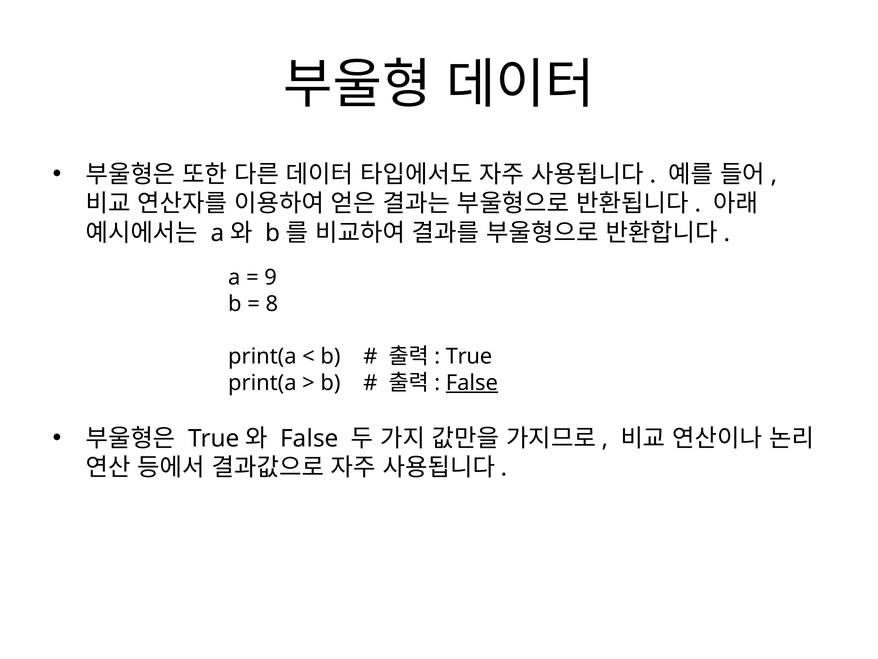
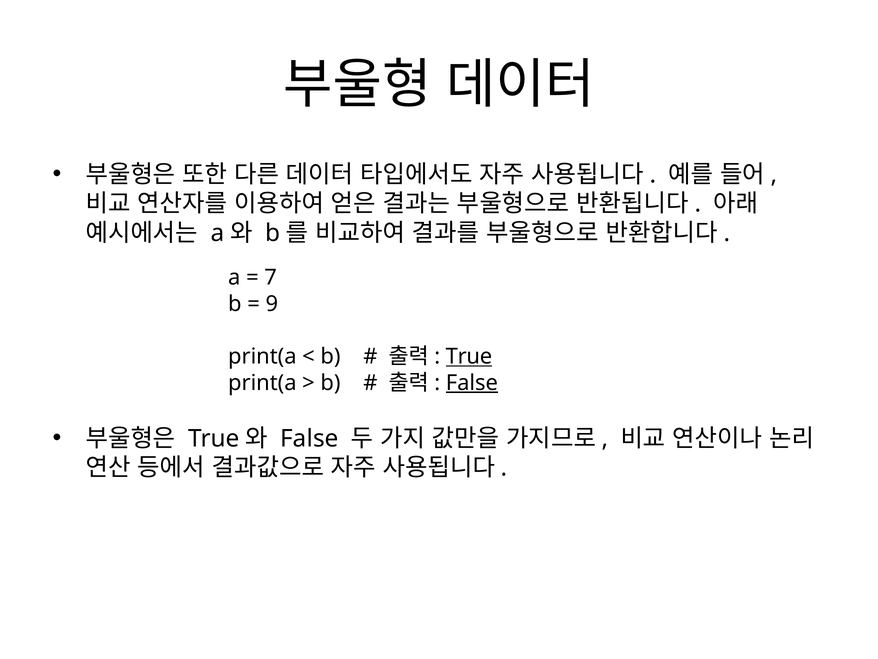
9: 9 -> 7 (271, 277)
8: 8 -> 9 (272, 304)
True underline: none -> present (469, 356)
